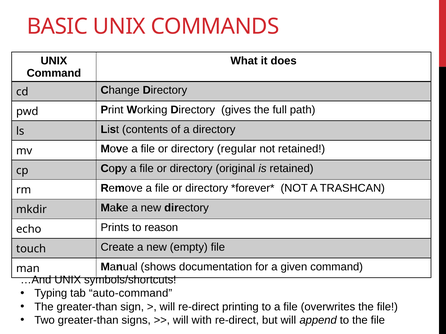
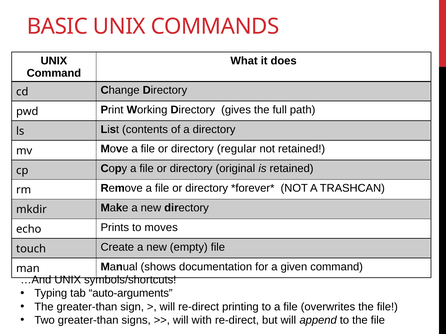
reason: reason -> moves (161, 228)
auto-command: auto-command -> auto-arguments (131, 294)
